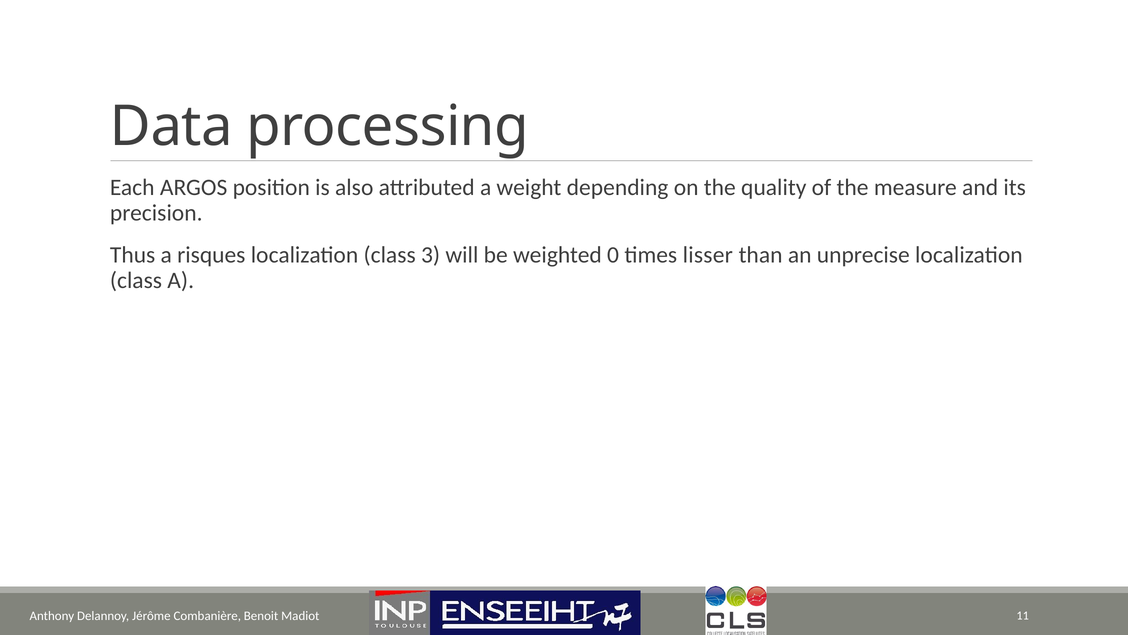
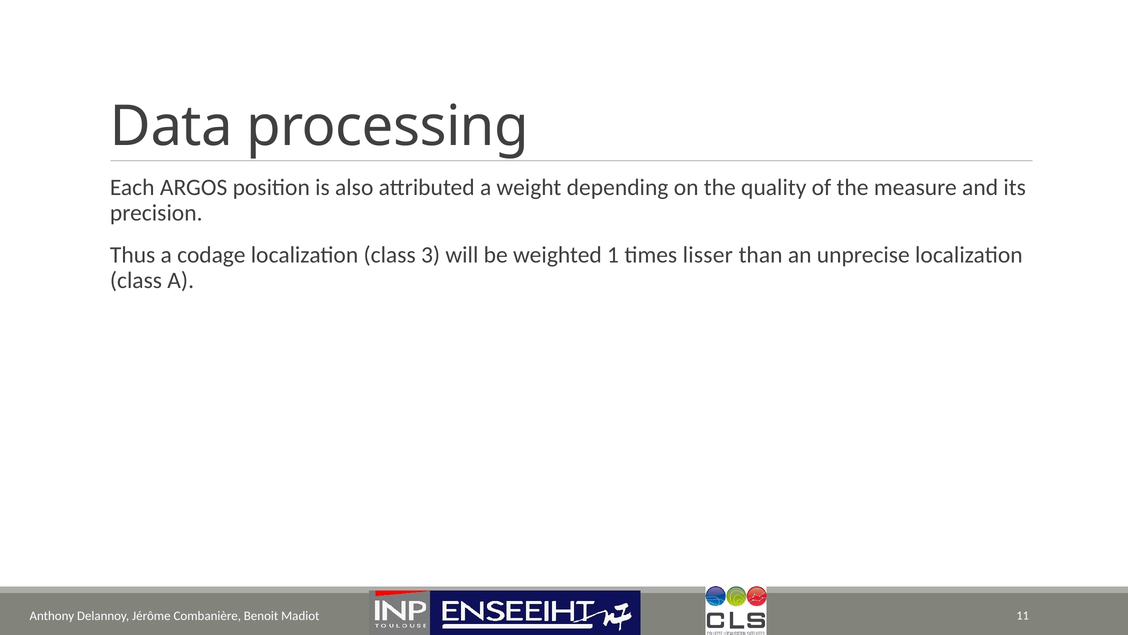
risques: risques -> codage (211, 255)
0: 0 -> 1 (613, 255)
